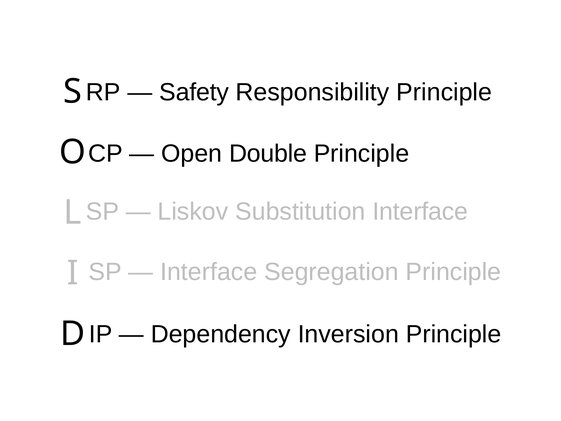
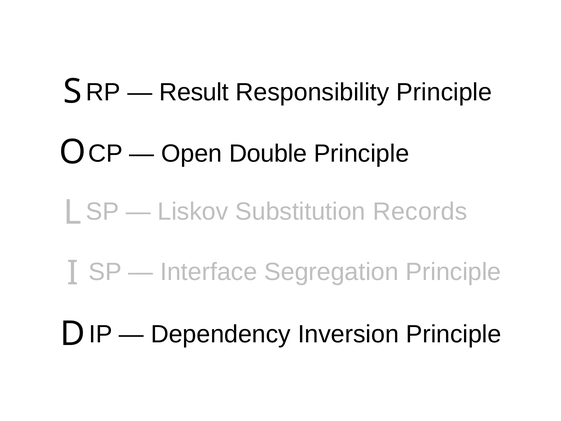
Safety: Safety -> Result (194, 92)
Substitution Interface: Interface -> Records (420, 211)
